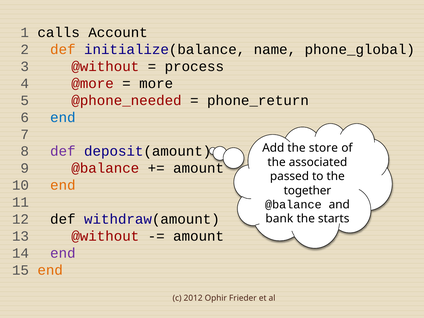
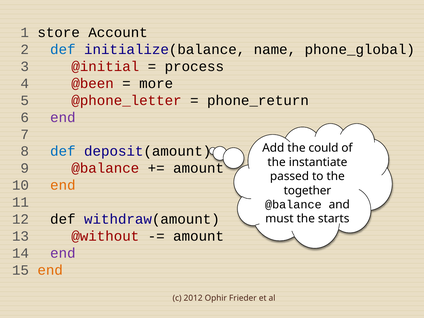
calls: calls -> store (59, 33)
def colour: orange -> blue (63, 50)
3 @without: @without -> @initial (105, 67)
@more: @more -> @been (93, 83)
@phone_needed: @phone_needed -> @phone_letter (127, 100)
end colour: blue -> purple (63, 117)
store: store -> could (324, 148)
def colour: purple -> blue (63, 151)
associated: associated -> instantiate (318, 162)
bank: bank -> must (279, 219)
